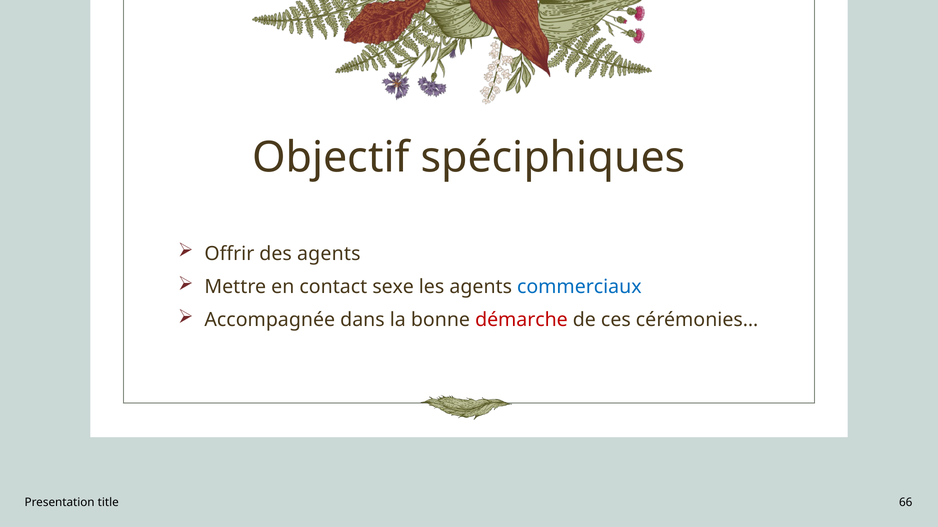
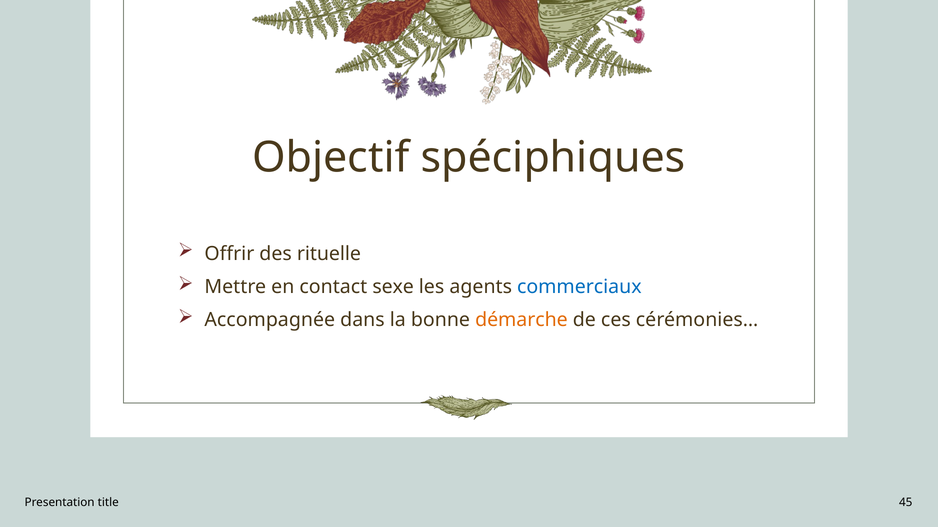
des agents: agents -> rituelle (329, 254)
démarche colour: red -> orange (521, 320)
66: 66 -> 45 (906, 503)
